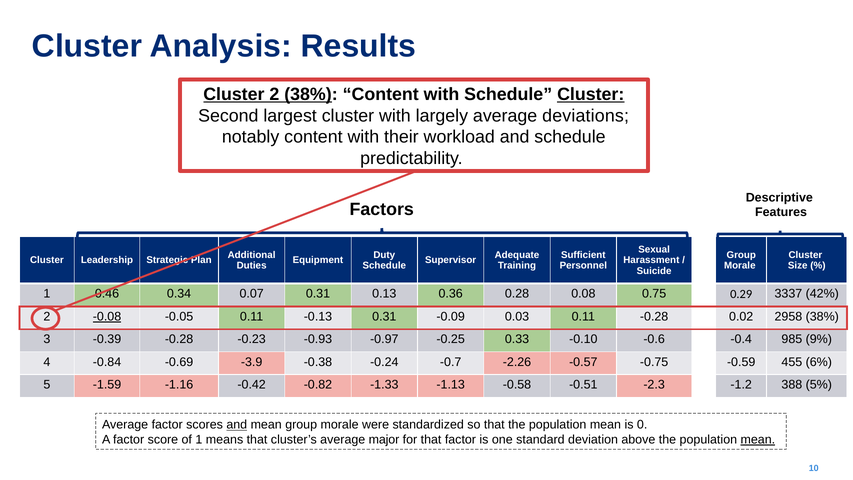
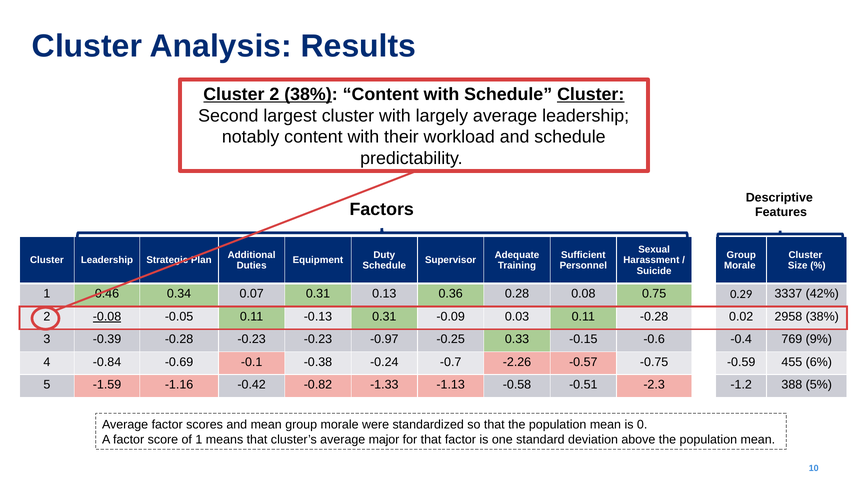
average deviations: deviations -> leadership (586, 116)
-0.23 -0.93: -0.93 -> -0.23 (318, 339)
-0.10: -0.10 -> -0.15 (583, 339)
985: 985 -> 769 (792, 339)
-3.9: -3.9 -> -0.1 (252, 362)
and underline: present -> none (237, 425)
mean underline: present -> none (758, 440)
